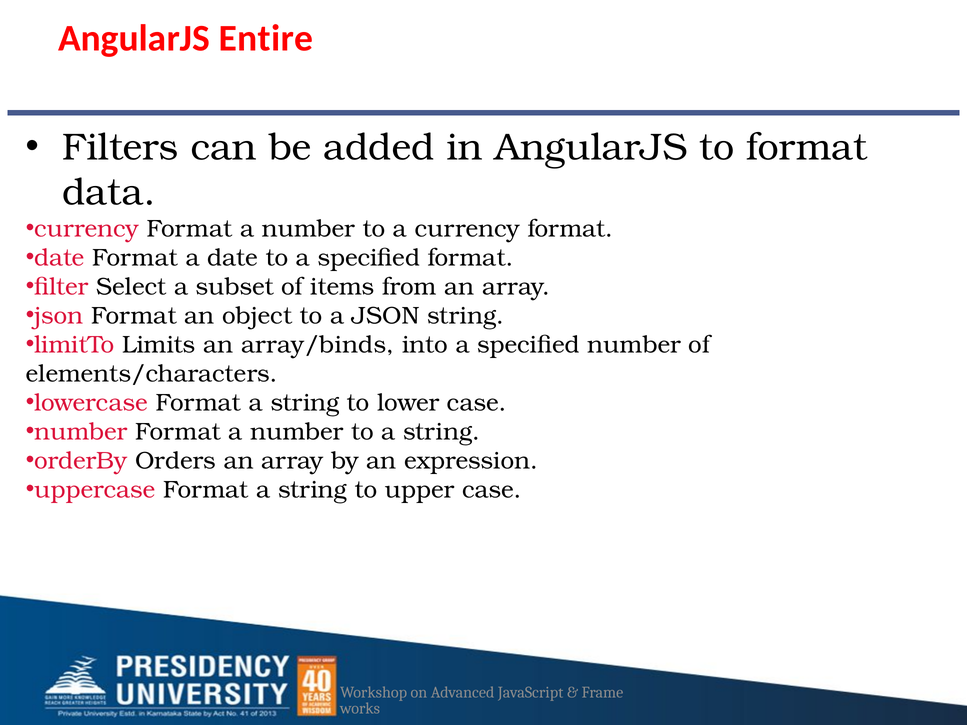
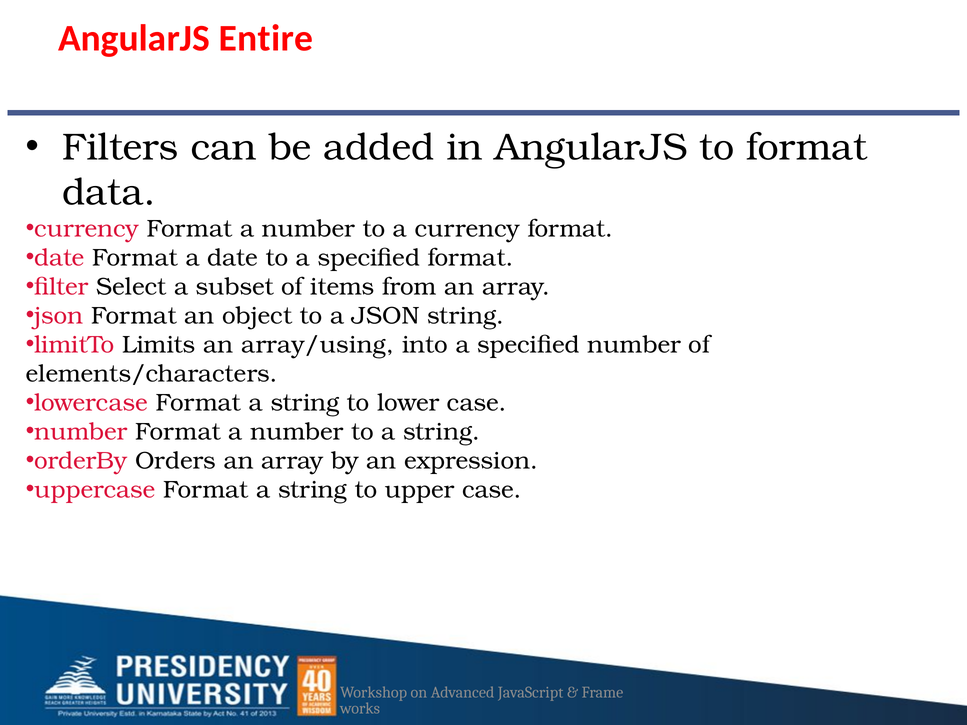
array/binds: array/binds -> array/using (318, 345)
